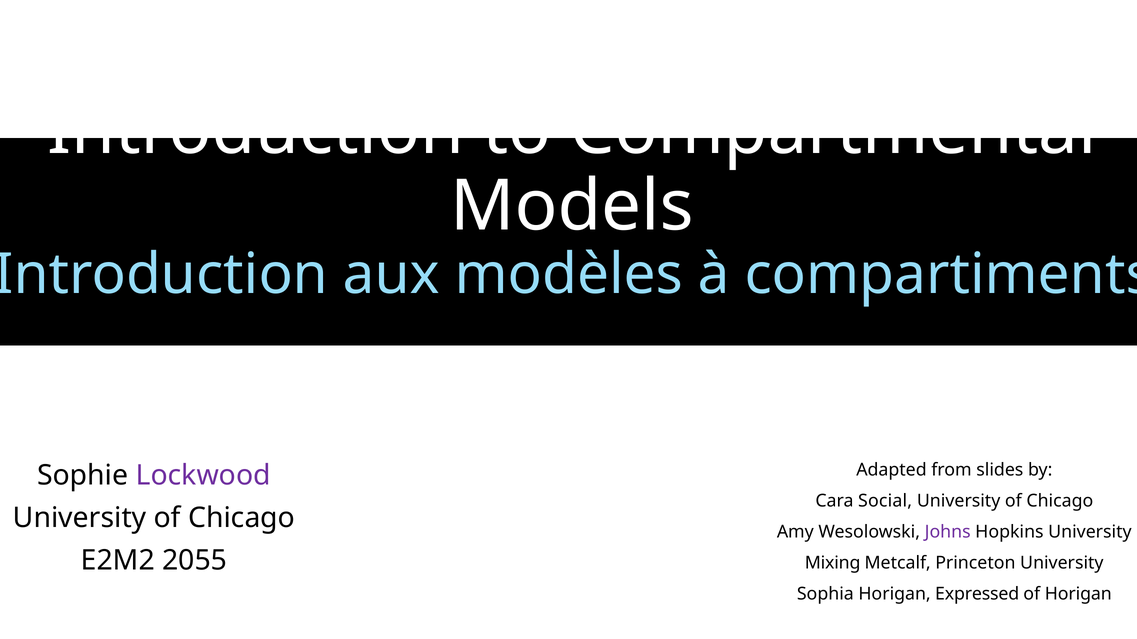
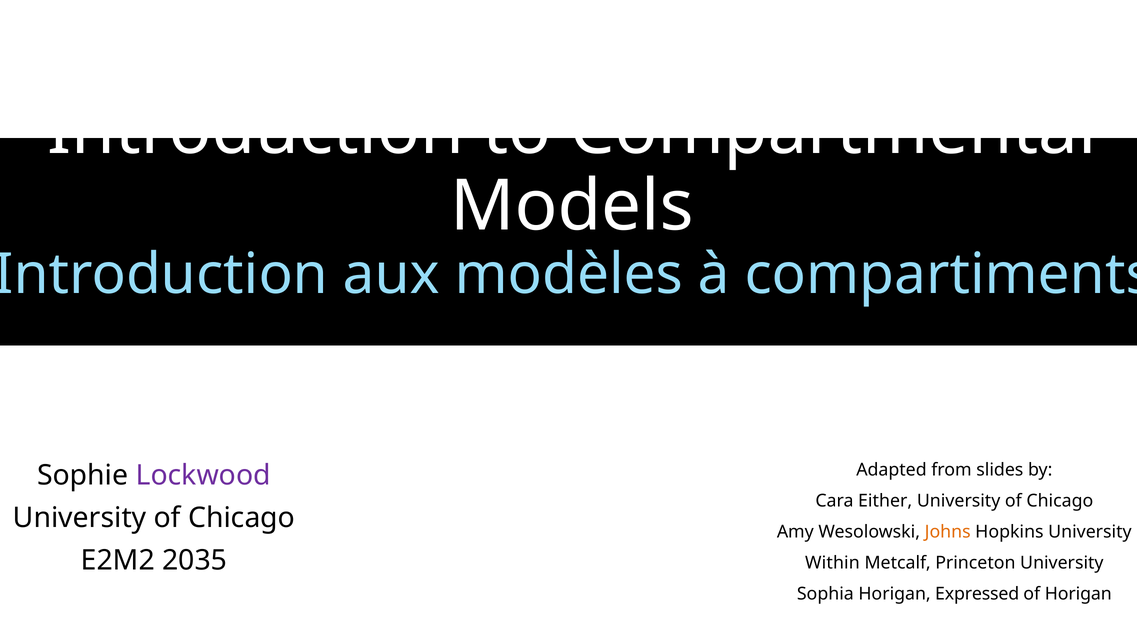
Social: Social -> Either (885, 501)
Johns colour: purple -> orange (948, 532)
2055: 2055 -> 2035 (195, 561)
Mixing: Mixing -> Within (832, 563)
